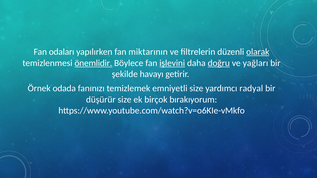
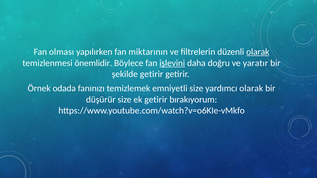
odaları: odaları -> olması (62, 52)
önemlidir underline: present -> none (93, 63)
doğru underline: present -> none (219, 63)
yağları: yağları -> yaratır (255, 63)
şekilde havayı: havayı -> getirir (152, 74)
yardımcı radyal: radyal -> olarak (251, 89)
ek birçok: birçok -> getirir (156, 100)
